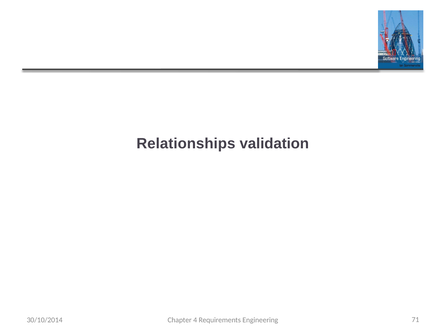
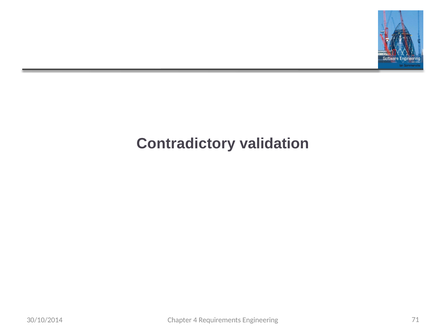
Relationships: Relationships -> Contradictory (186, 143)
